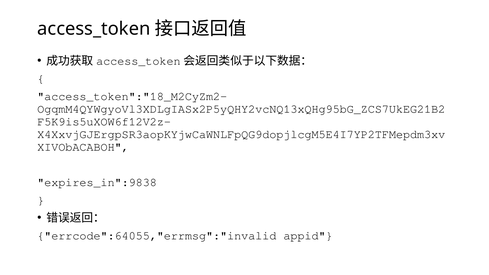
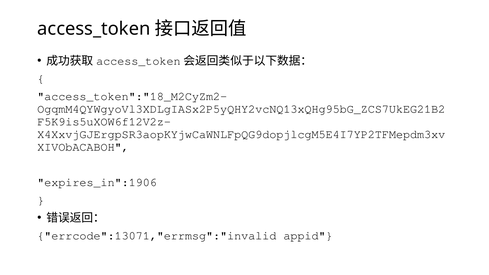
expires_in":9838: expires_in":9838 -> expires_in":1906 (97, 182)
errcode":64055,"errmsg":"invalid: errcode":64055,"errmsg":"invalid -> errcode":13071,"errmsg":"invalid (157, 236)
